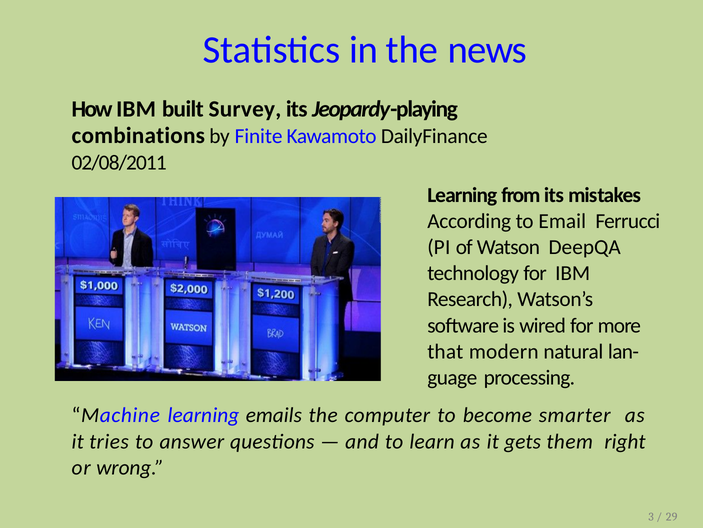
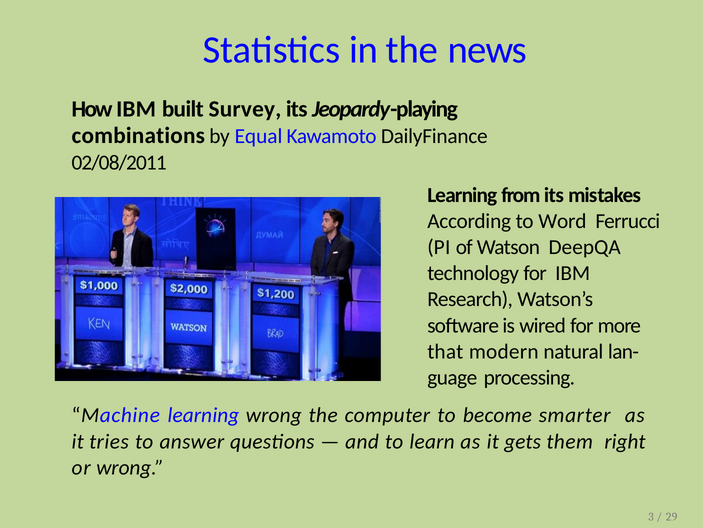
Finite: Finite -> Equal (259, 136)
Email: Email -> Word (562, 221)
learning emails: emails -> wrong (274, 415)
